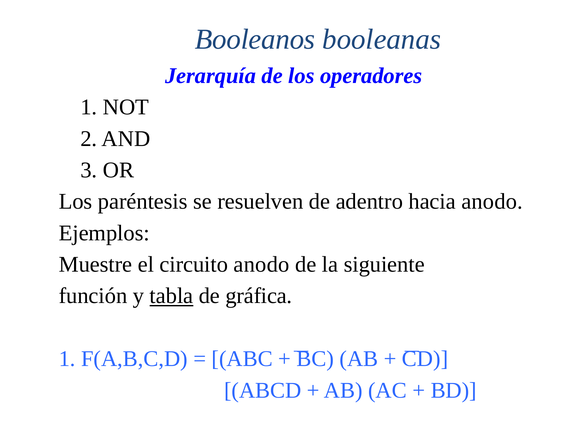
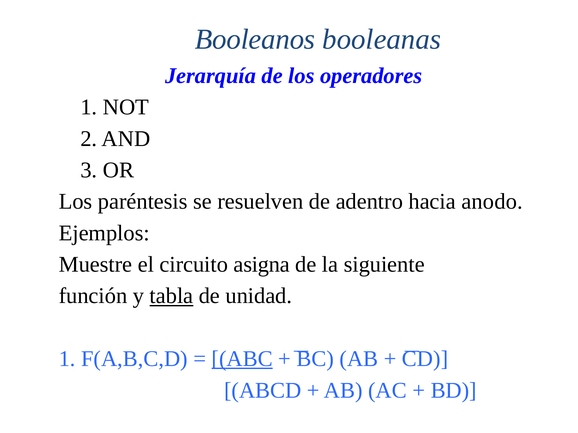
circuito anodo: anodo -> asigna (262, 265)
gráfica: gráfica -> unidad (259, 296)
ABC underline: none -> present (242, 359)
